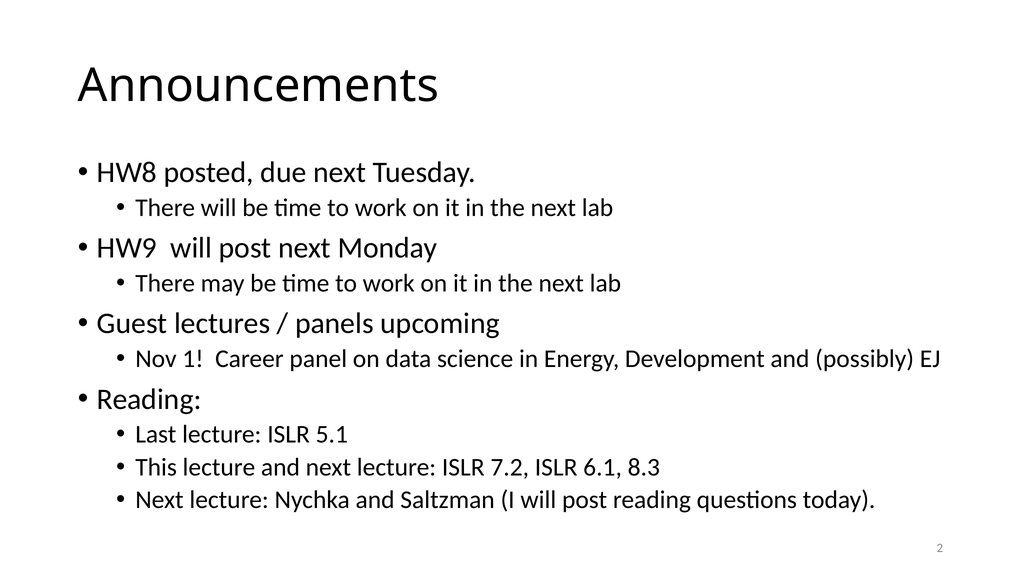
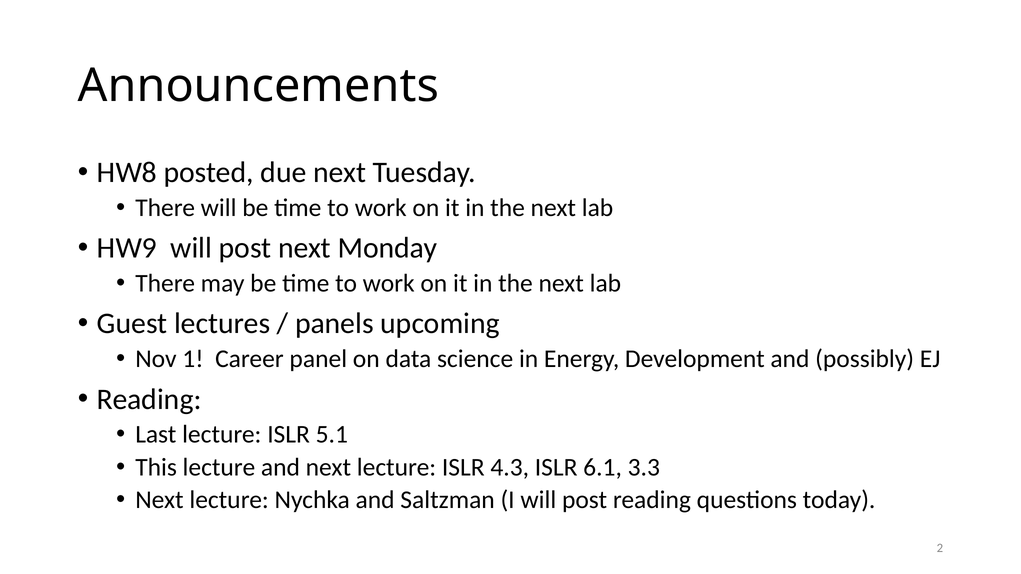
7.2: 7.2 -> 4.3 (510, 467)
8.3: 8.3 -> 3.3 (644, 467)
